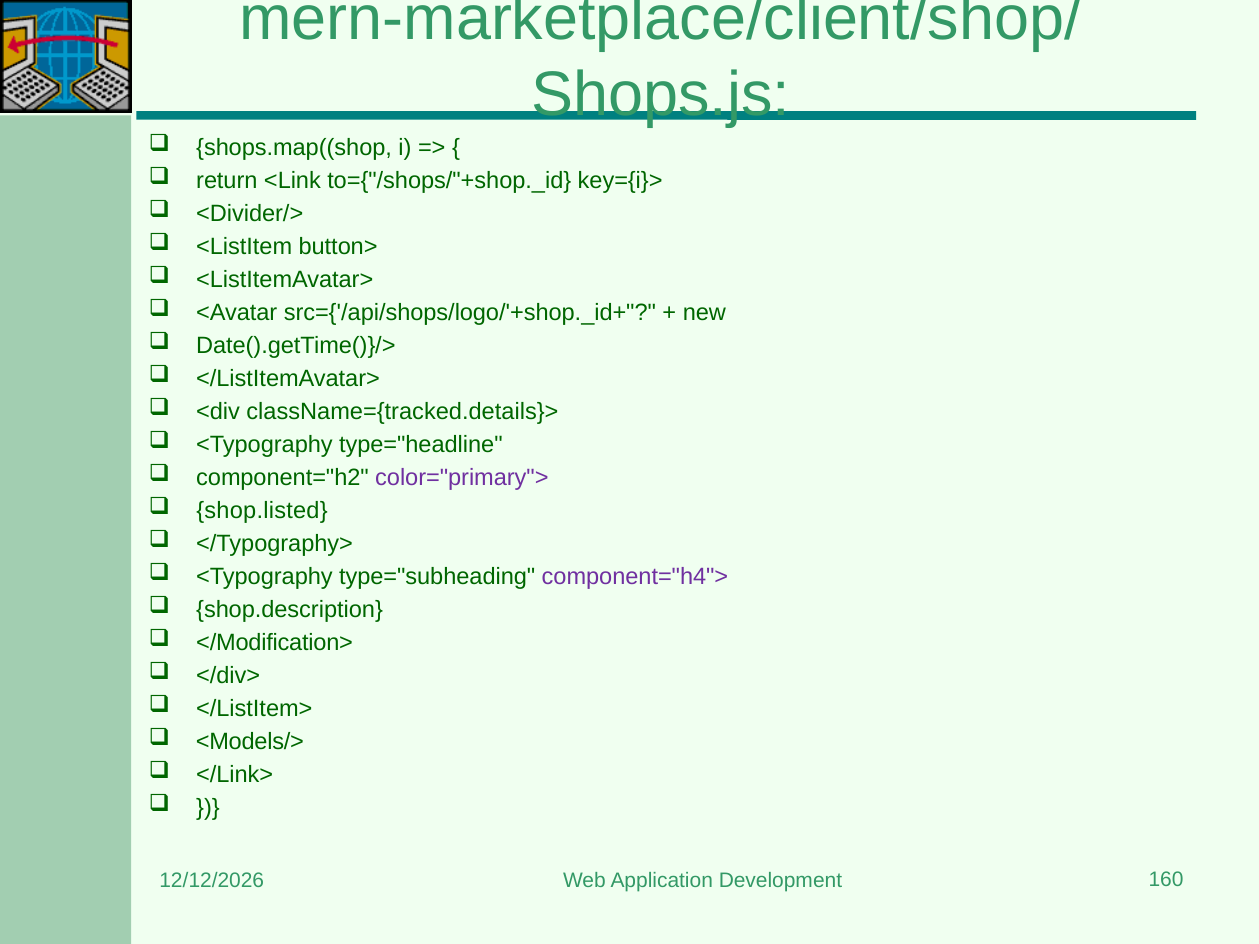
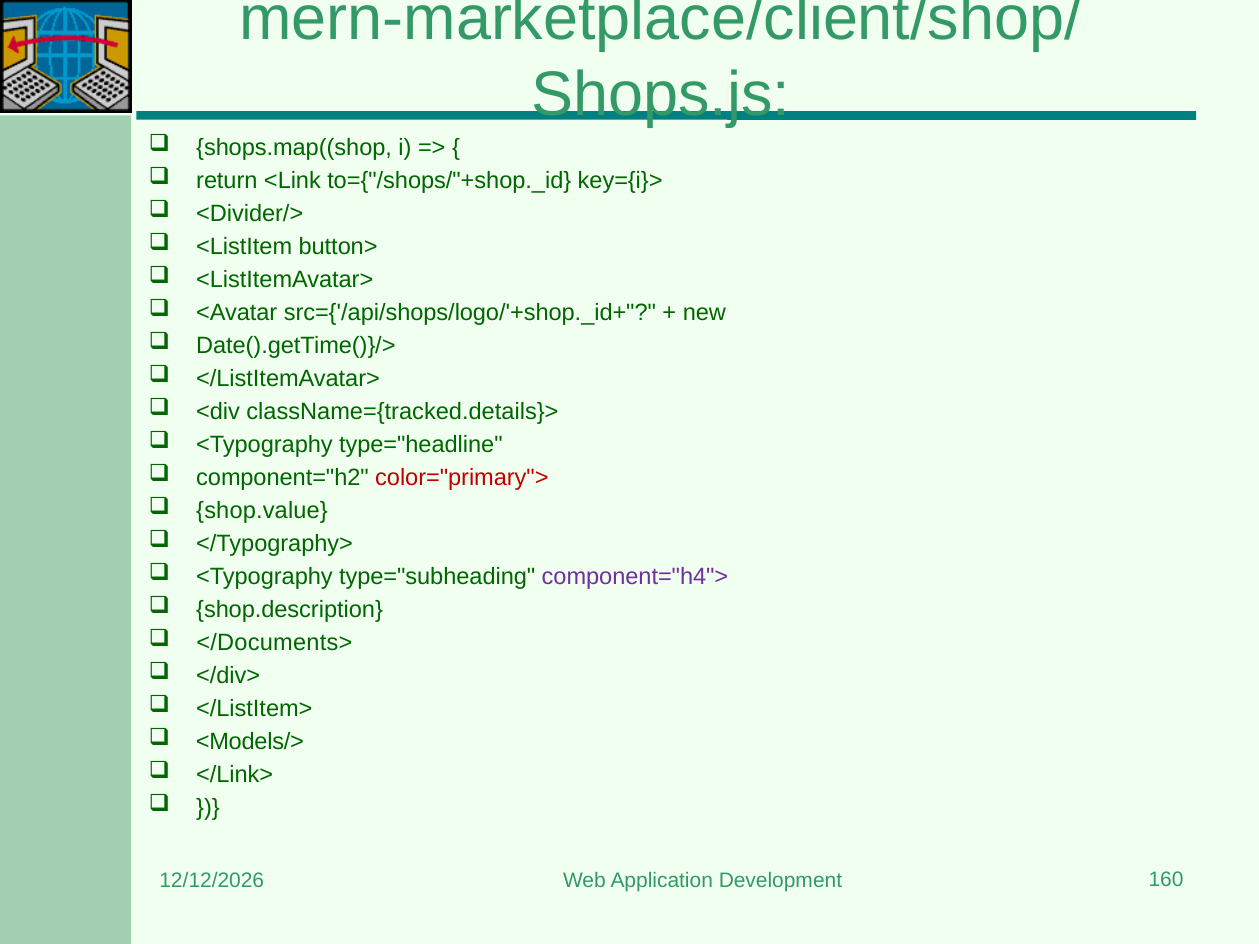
color="primary"> colour: purple -> red (462, 478)
shop.listed: shop.listed -> shop.value (262, 511)
</Modification>: </Modification> -> </Documents> (274, 643)
